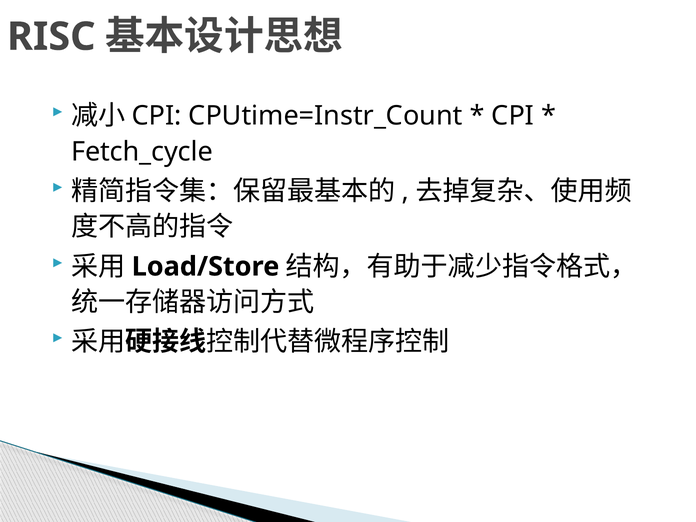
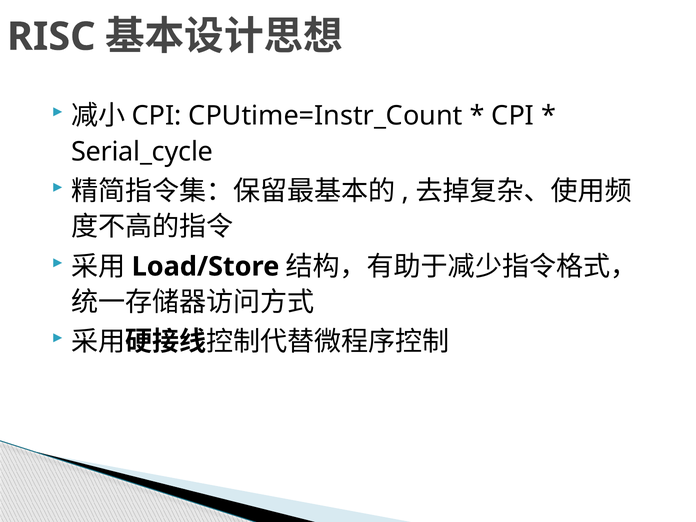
Fetch_cycle: Fetch_cycle -> Serial_cycle (142, 152)
